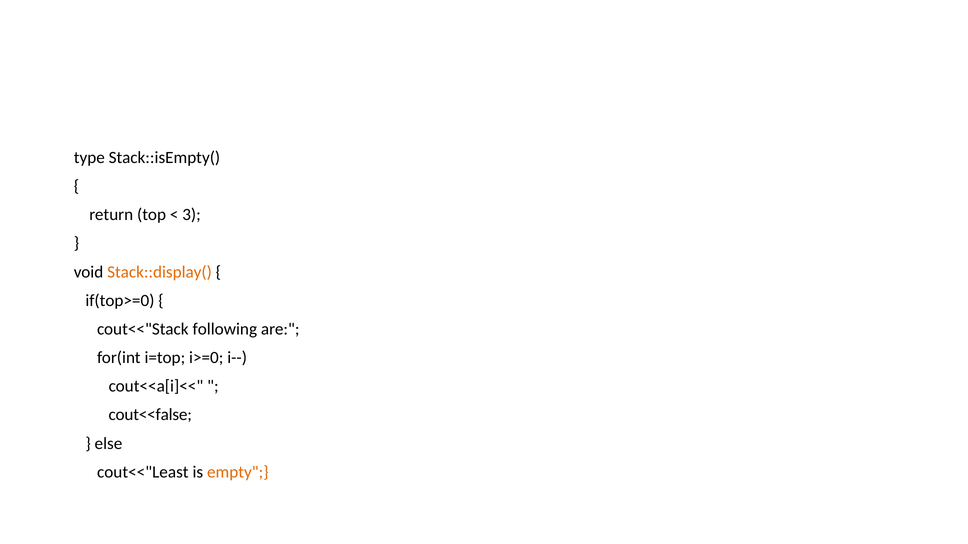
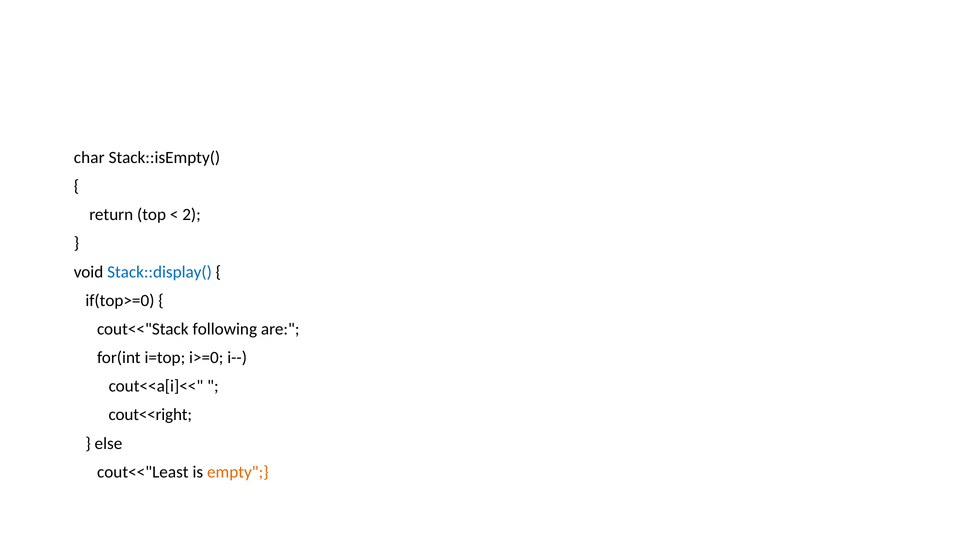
type: type -> char (89, 158)
3: 3 -> 2 (192, 215)
Stack::display( colour: orange -> blue (160, 272)
cout<<false: cout<<false -> cout<<right (150, 415)
